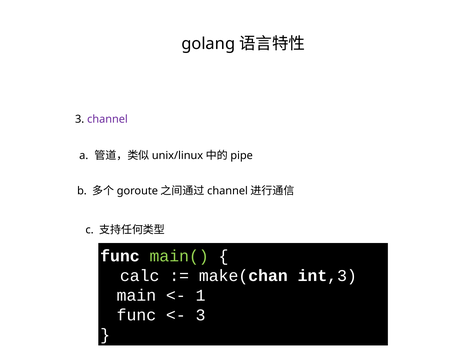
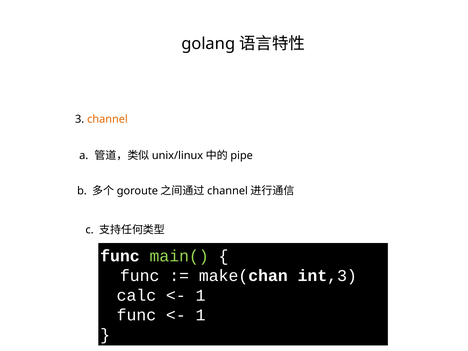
channel colour: purple -> orange (107, 119)
calc: calc -> func (140, 276)
main: main -> calc (136, 295)
3: 3 -> 1 (201, 315)
